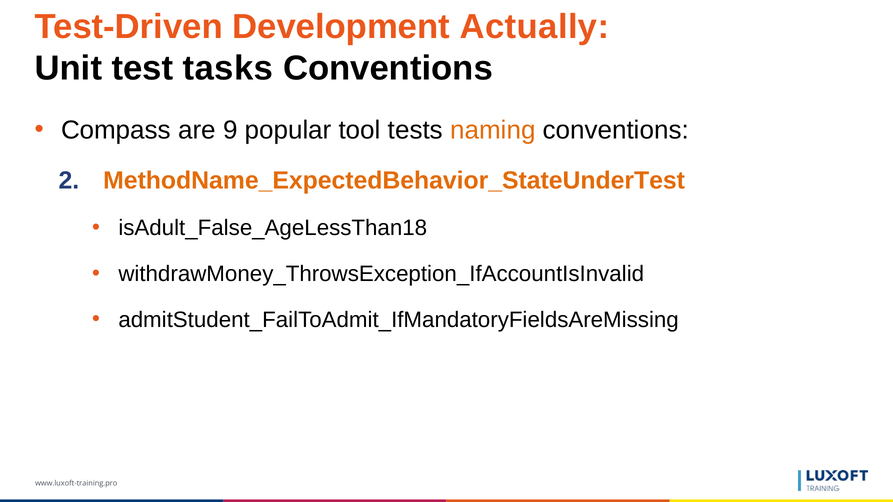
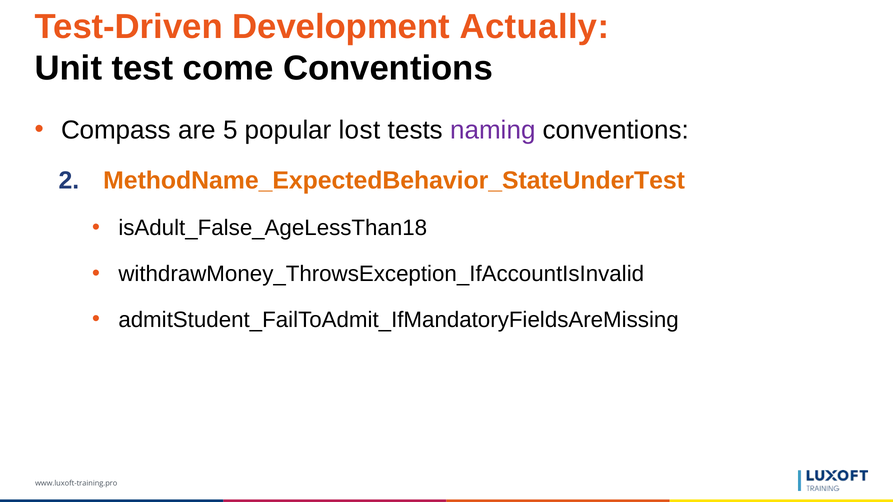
tasks: tasks -> come (228, 68)
9: 9 -> 5 (230, 130)
tool: tool -> lost (360, 130)
naming colour: orange -> purple (493, 130)
